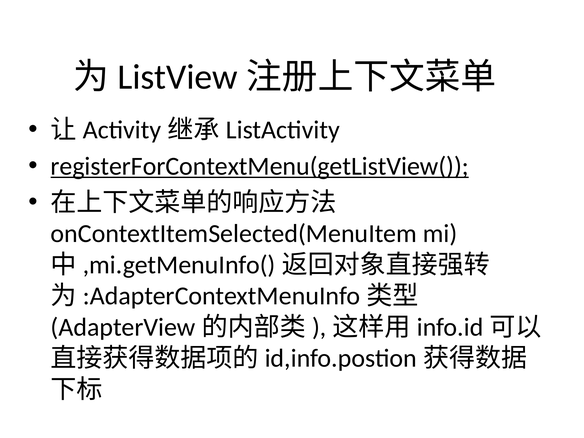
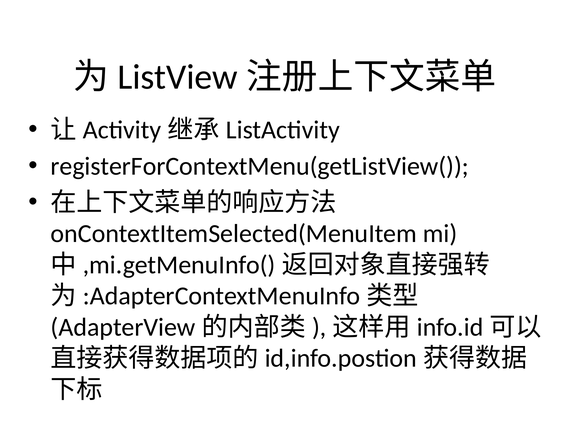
registerForContextMenu(getListView( underline: present -> none (260, 166)
